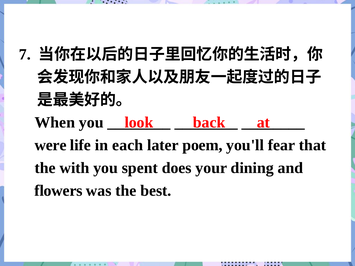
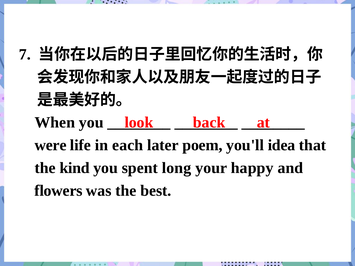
fear: fear -> idea (282, 145)
with: with -> kind (75, 168)
does: does -> long (177, 168)
dining: dining -> happy (252, 168)
